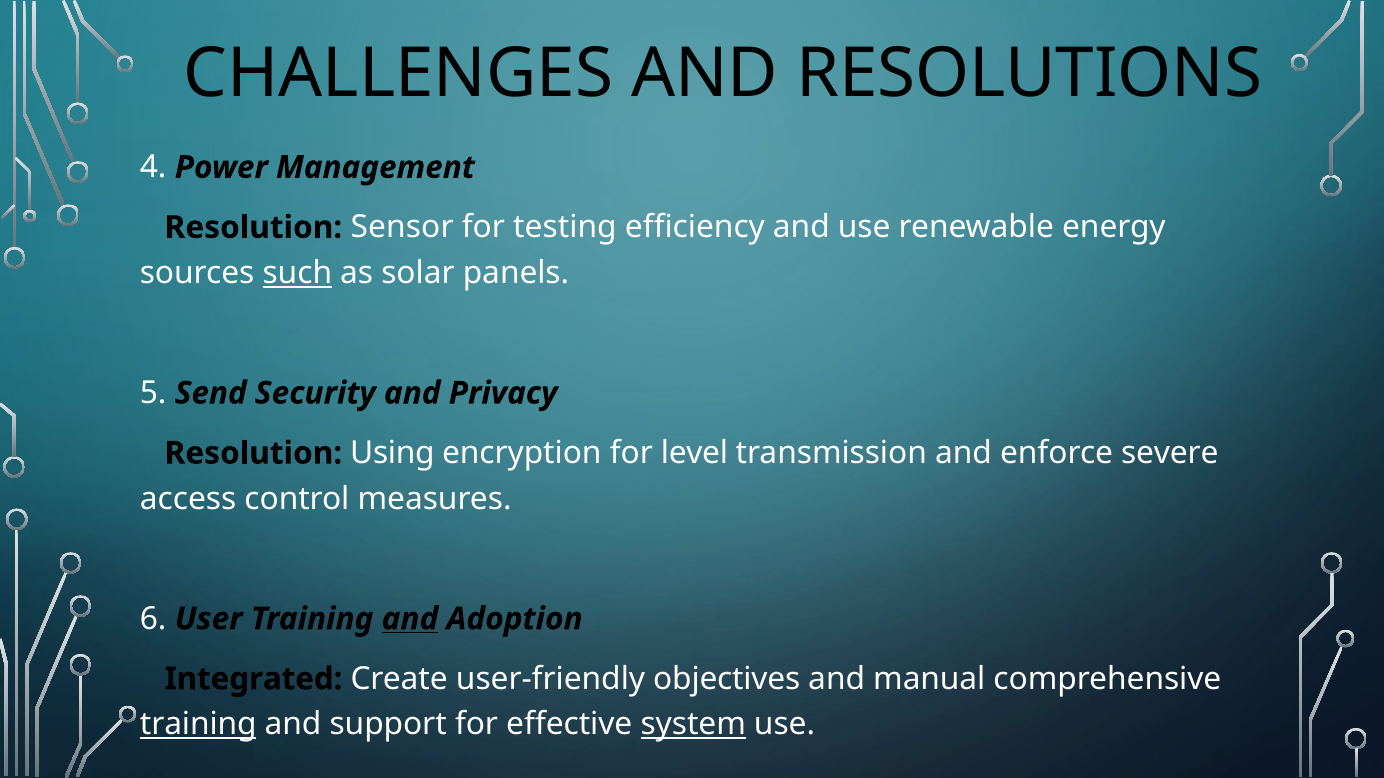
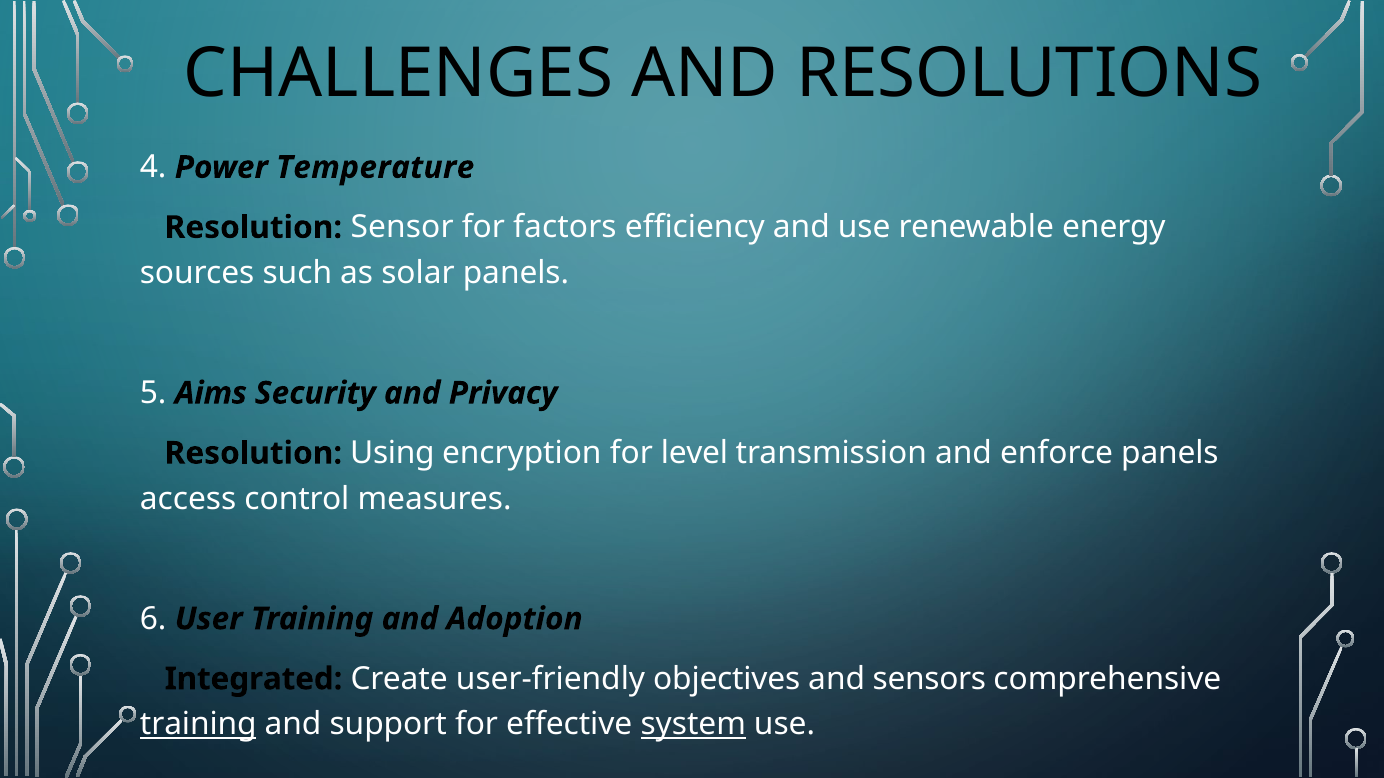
Management: Management -> Temperature (375, 168)
testing: testing -> factors (565, 228)
such underline: present -> none (297, 273)
Send: Send -> Aims (211, 393)
enforce severe: severe -> panels (1170, 453)
and underline: present -> none (410, 619)
manual: manual -> sensors (929, 679)
